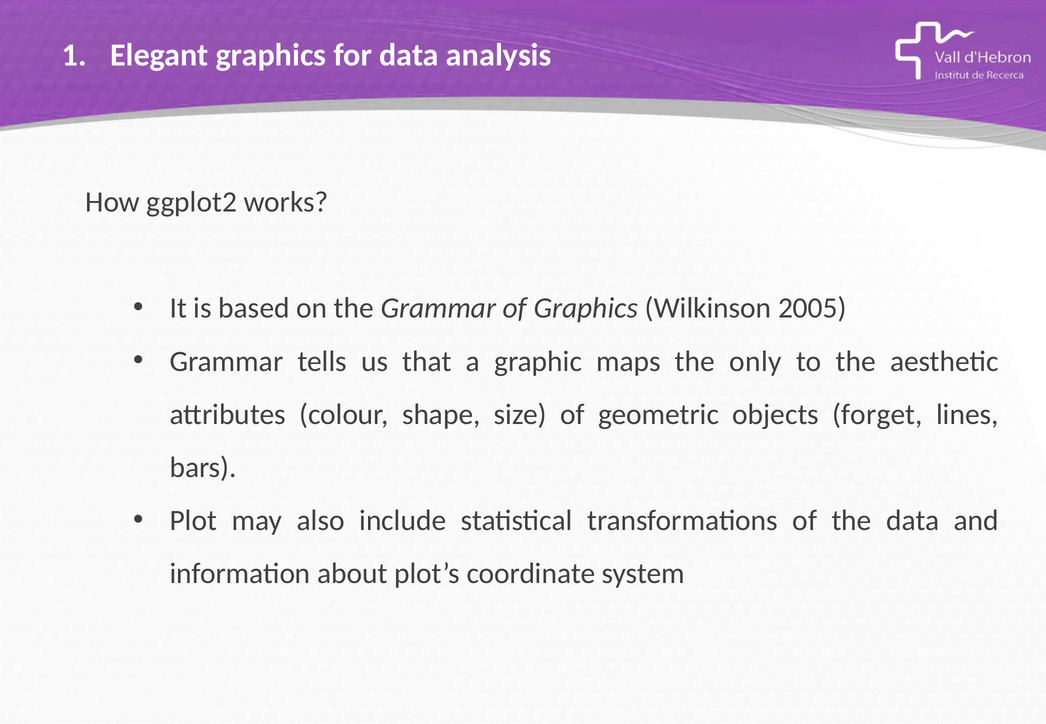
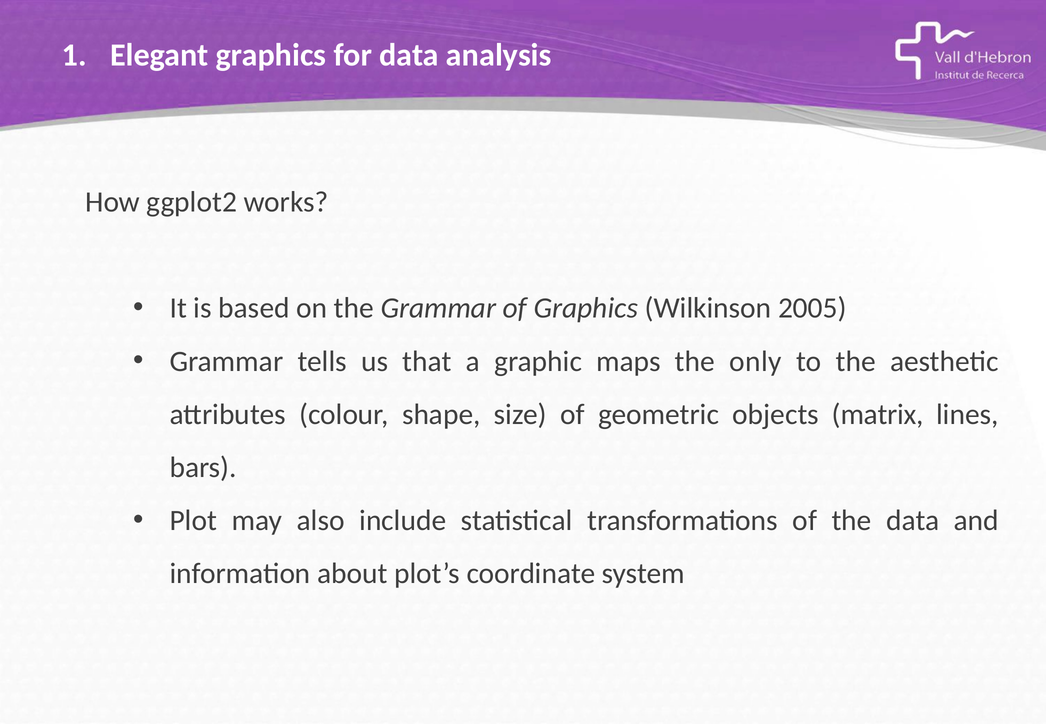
forget: forget -> matrix (878, 414)
